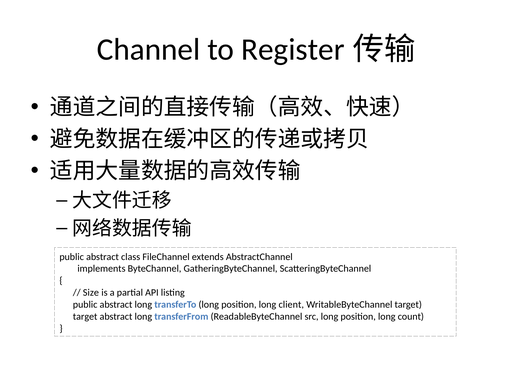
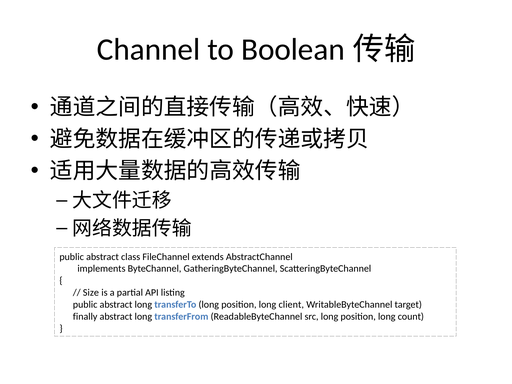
Register: Register -> Boolean (293, 50)
target: target -> finally (85, 316)
